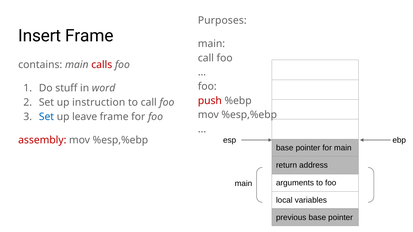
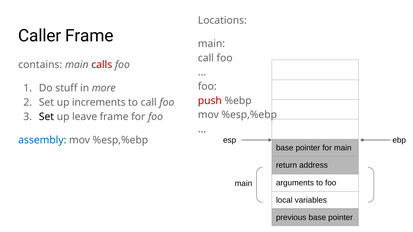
Purposes: Purposes -> Locations (222, 20)
Insert: Insert -> Caller (40, 36)
word: word -> more (104, 88)
instruction: instruction -> increments (99, 103)
Set colour: blue -> black (46, 117)
assembly colour: red -> blue (42, 140)
